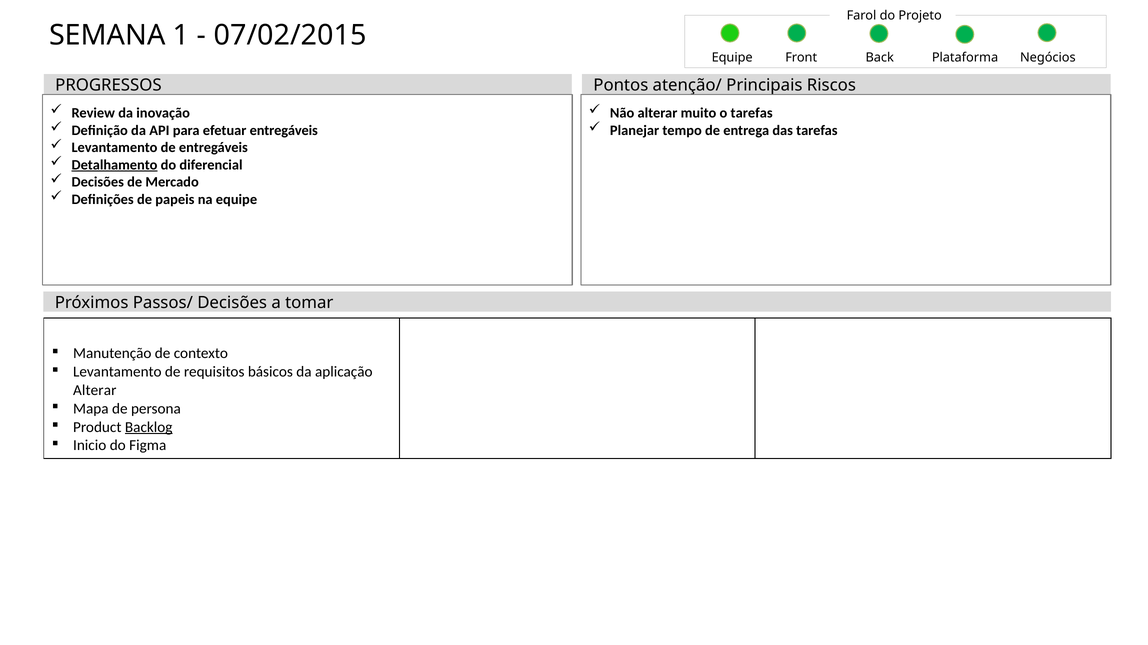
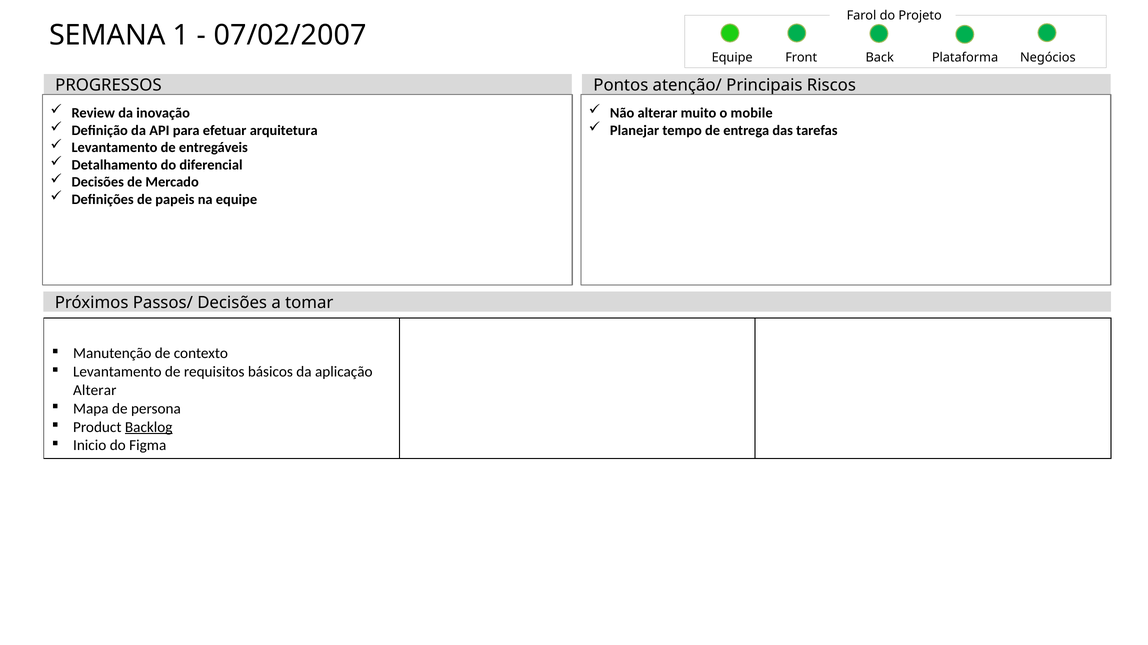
07/02/2015: 07/02/2015 -> 07/02/2007 (290, 35)
o tarefas: tarefas -> mobile (752, 113)
efetuar entregáveis: entregáveis -> arquitetura (284, 131)
Detalhamento underline: present -> none (115, 165)
